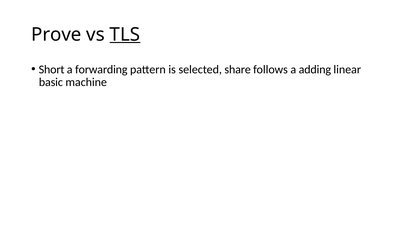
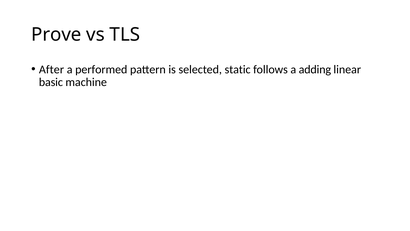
TLS underline: present -> none (125, 34)
Short: Short -> After (51, 69)
forwarding: forwarding -> performed (101, 69)
share: share -> static (238, 69)
